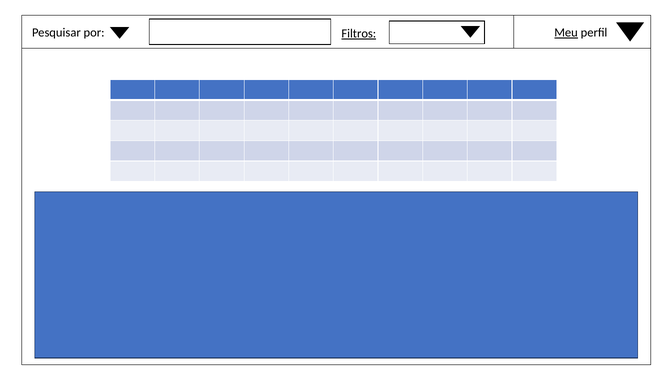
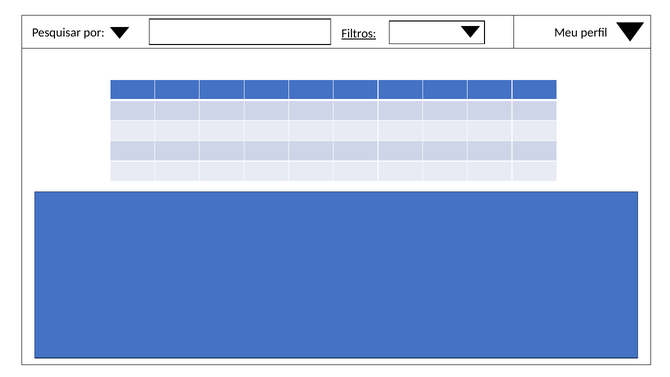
Meu underline: present -> none (566, 33)
